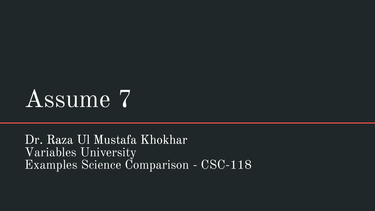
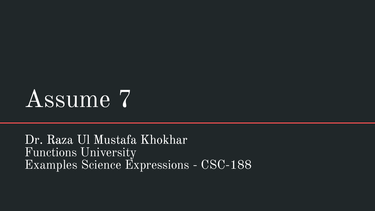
Variables: Variables -> Functions (51, 152)
Comparison: Comparison -> Expressions (157, 165)
CSC-118: CSC-118 -> CSC-188 (226, 165)
